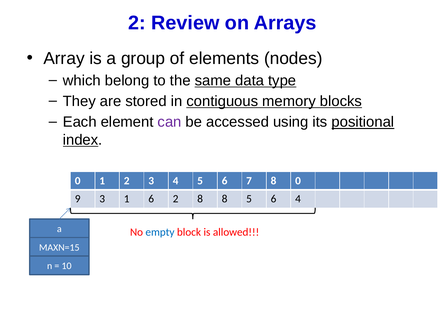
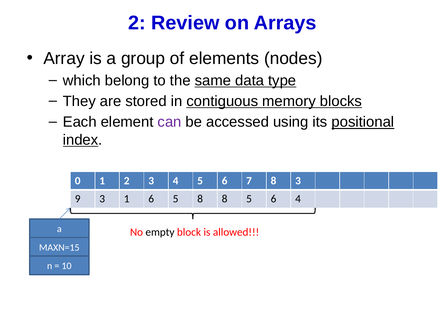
8 0: 0 -> 3 (298, 181)
6 2: 2 -> 5 (176, 199)
empty colour: blue -> black (160, 232)
